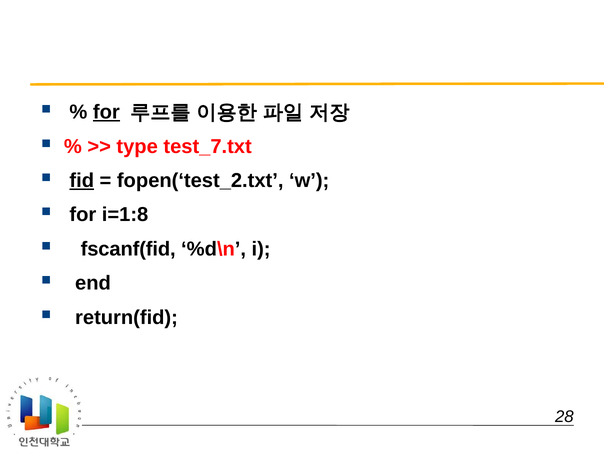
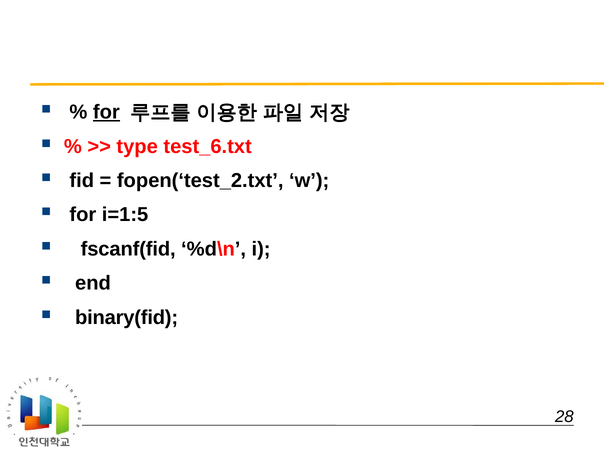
test_7.txt: test_7.txt -> test_6.txt (208, 146)
fid underline: present -> none (82, 181)
i=1:8: i=1:8 -> i=1:5 (125, 215)
return(fid: return(fid -> binary(fid (127, 317)
